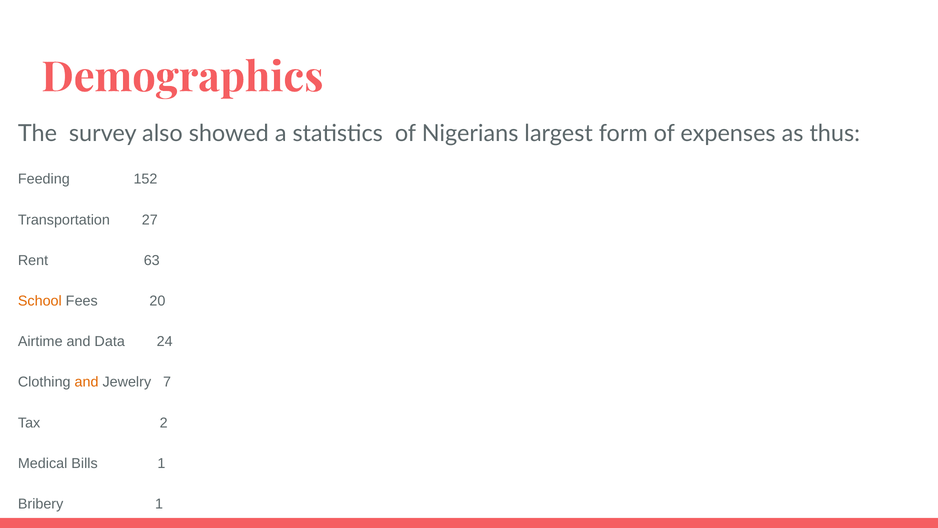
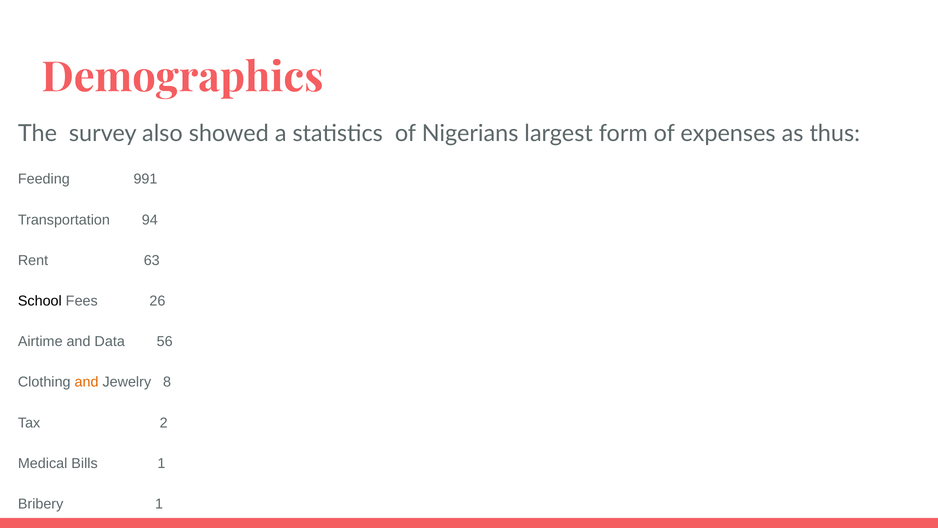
152: 152 -> 991 (145, 179)
27: 27 -> 94 (150, 220)
School colour: orange -> black (40, 301)
20: 20 -> 26 (157, 301)
24: 24 -> 56 (165, 341)
7: 7 -> 8 (167, 382)
